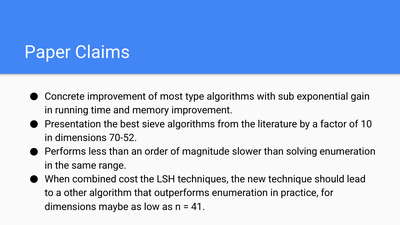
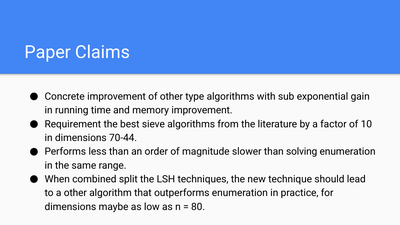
of most: most -> other (171, 96)
Presentation: Presentation -> Requirement (73, 124)
70-52: 70-52 -> 70-44 (123, 138)
cost: cost -> split (128, 179)
41: 41 -> 80 (198, 207)
